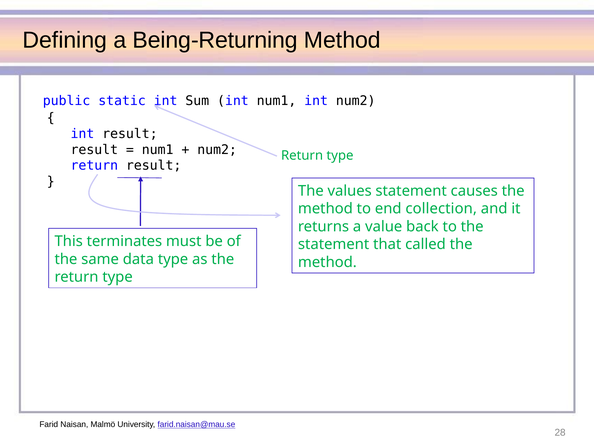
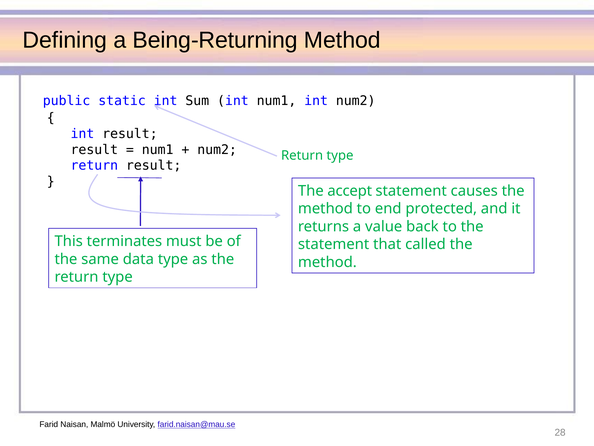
values: values -> accept (350, 191)
collection: collection -> protected (441, 208)
